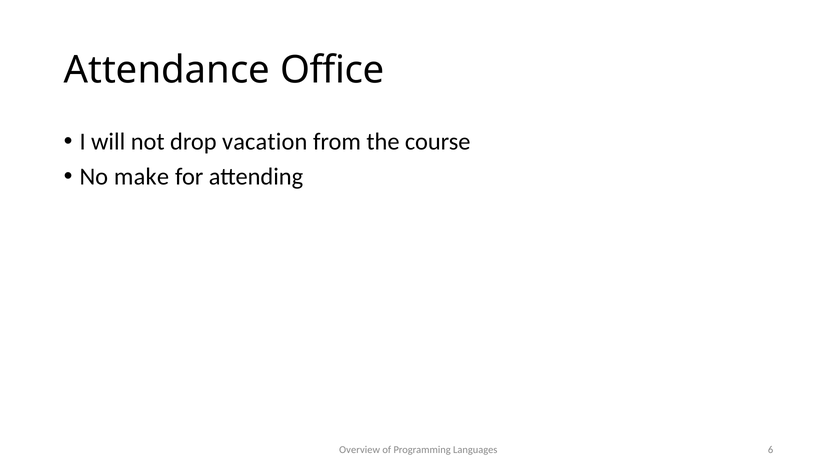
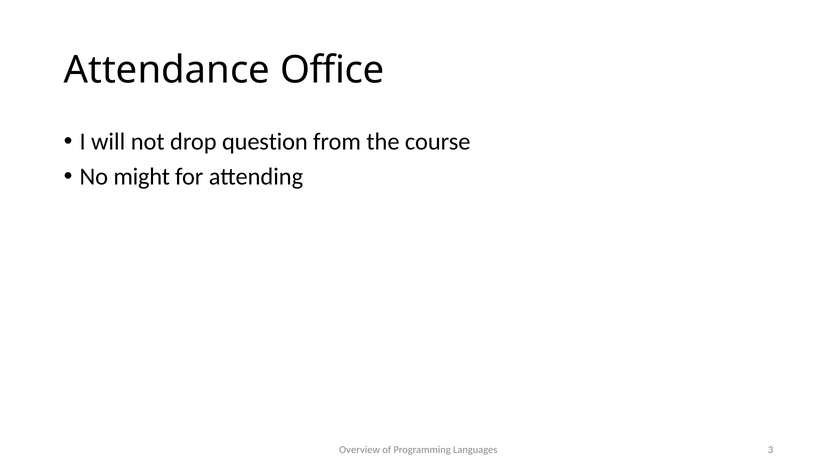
vacation: vacation -> question (265, 142)
make: make -> might (142, 177)
6: 6 -> 3 (771, 450)
